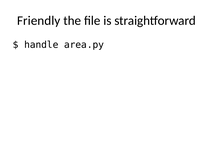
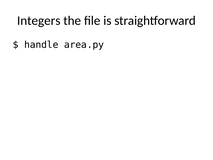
Friendly: Friendly -> Integers (39, 21)
